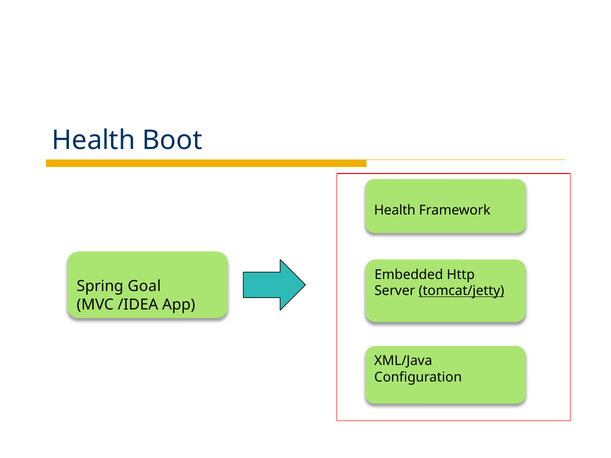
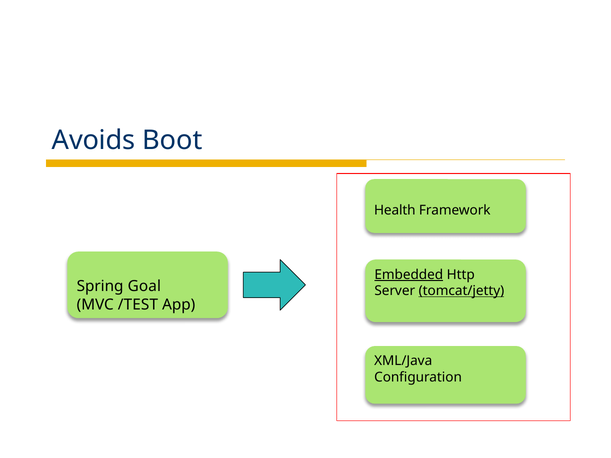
Health: Health -> Avoids (94, 140)
Embedded underline: none -> present (409, 275)
/IDEA: /IDEA -> /TEST (138, 305)
